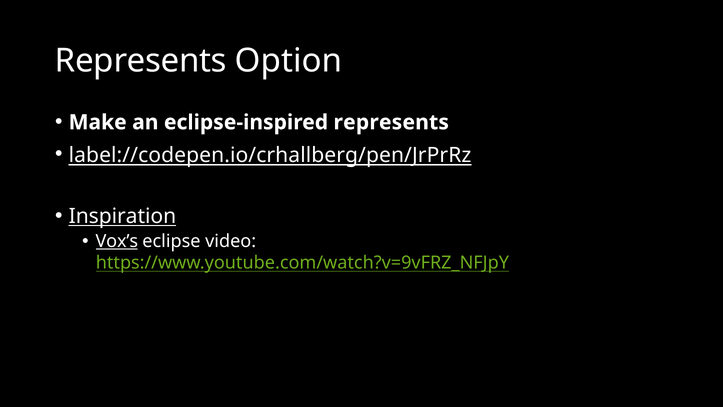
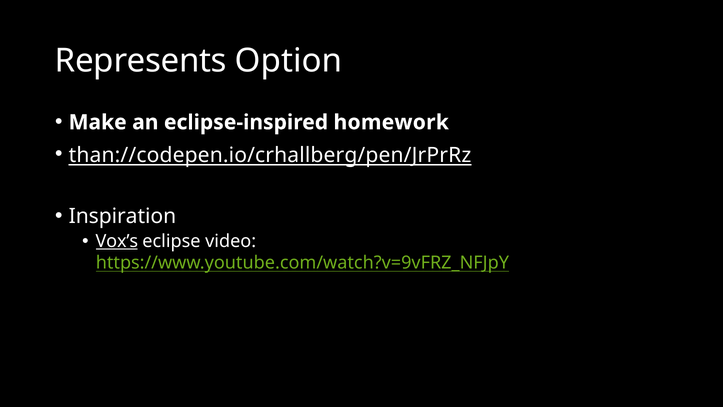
eclipse-inspired represents: represents -> homework (391, 122)
label://codepen.io/crhallberg/pen/JrPrRz: label://codepen.io/crhallberg/pen/JrPrRz -> than://codepen.io/crhallberg/pen/JrPrRz (270, 155)
Inspiration underline: present -> none (122, 216)
